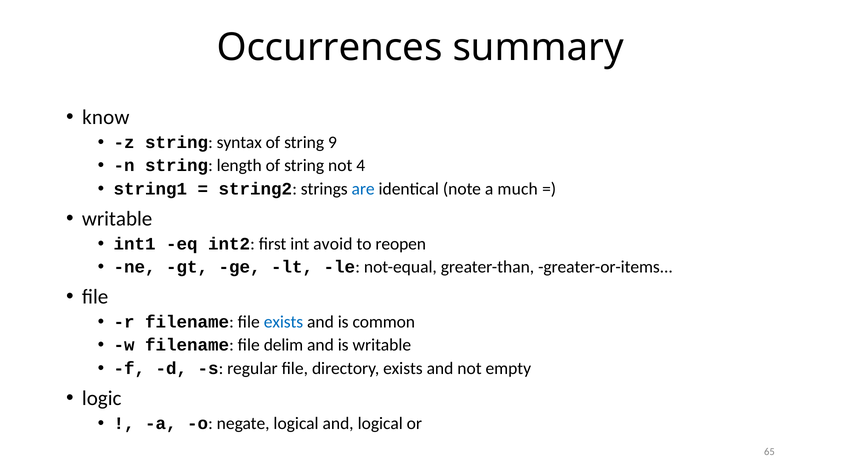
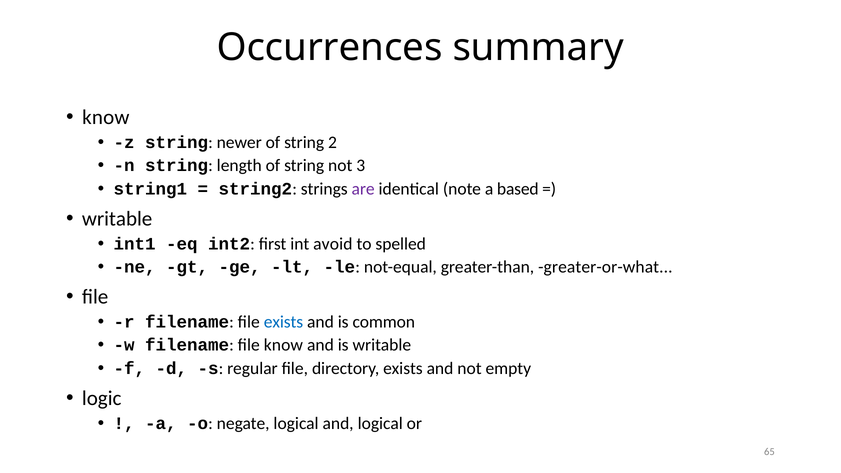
syntax: syntax -> newer (239, 142)
9: 9 -> 2 (333, 142)
4: 4 -> 3 (361, 166)
are colour: blue -> purple (363, 189)
much: much -> based (518, 189)
reopen: reopen -> spelled (401, 244)
greater-or-items: greater-or-items -> greater-or-what (605, 267)
file delim: delim -> know (283, 345)
